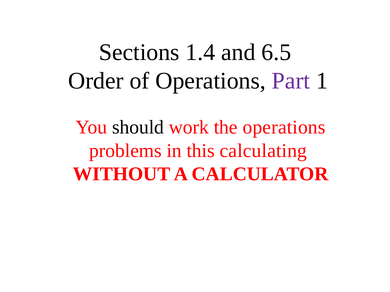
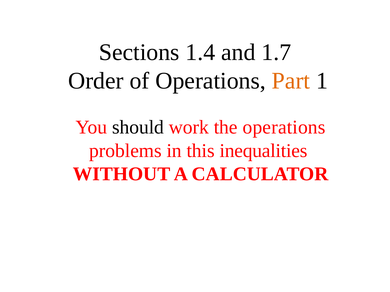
6.5: 6.5 -> 1.7 (276, 52)
Part colour: purple -> orange (291, 81)
calculating: calculating -> inequalities (263, 151)
